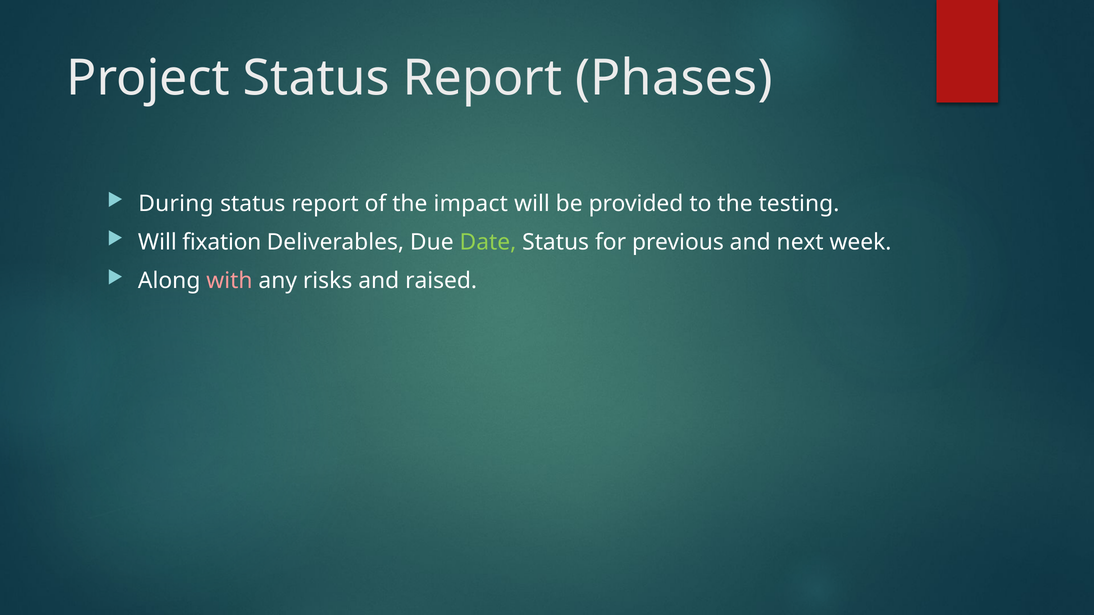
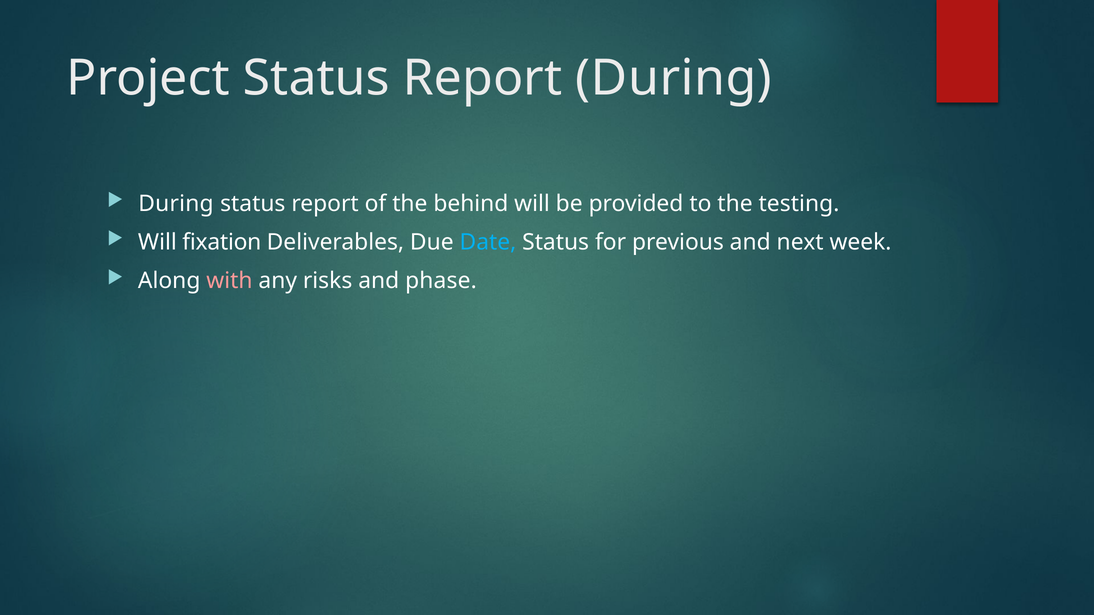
Report Phases: Phases -> During (674, 78)
impact: impact -> behind (471, 204)
Date colour: light green -> light blue (488, 242)
raised: raised -> phase (441, 281)
